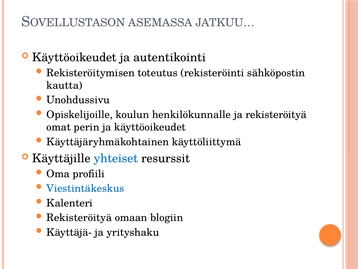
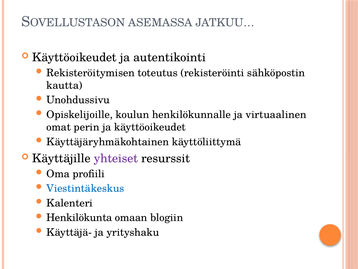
ja rekisteröityä: rekisteröityä -> virtuaalinen (276, 114)
yhteiset colour: blue -> purple (116, 158)
Rekisteröityä: Rekisteröityä -> Henkilökunta (79, 217)
